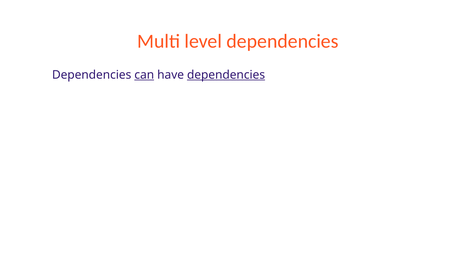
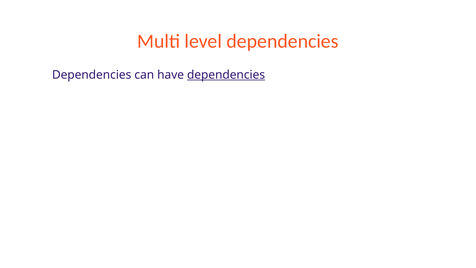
can underline: present -> none (144, 75)
